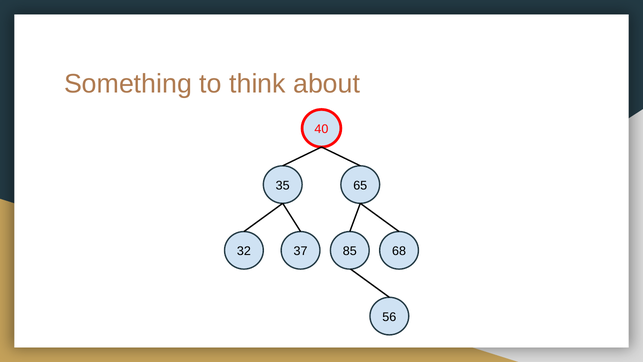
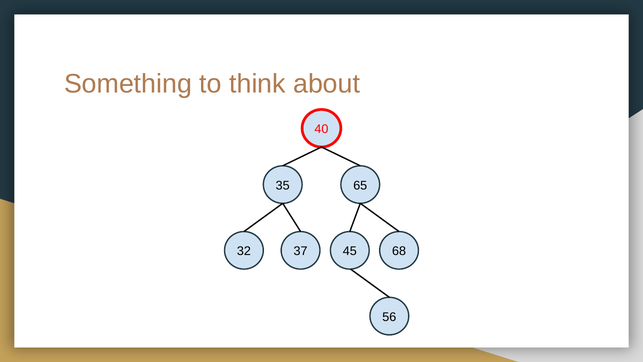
85: 85 -> 45 (350, 251)
